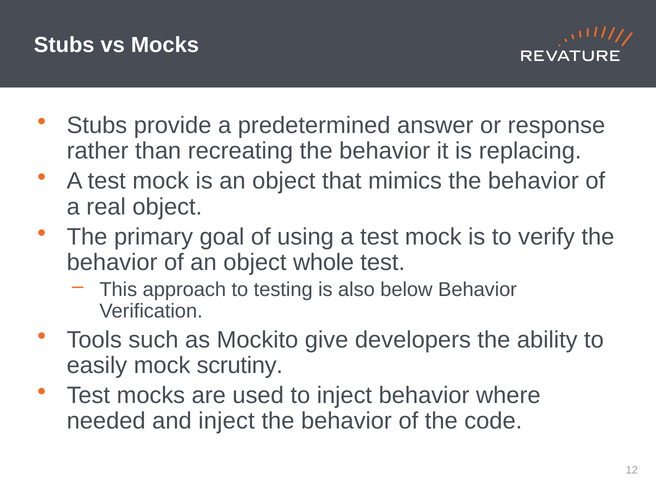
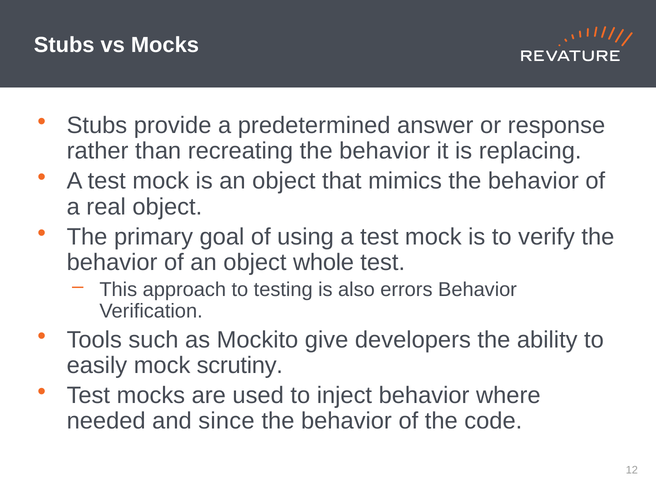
below: below -> errors (406, 290)
and inject: inject -> since (226, 421)
